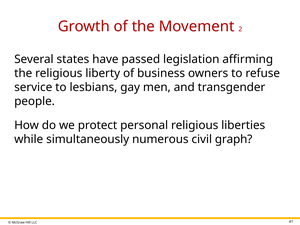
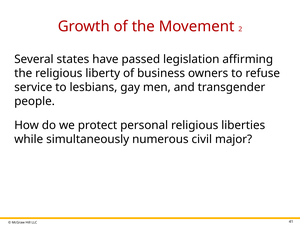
graph: graph -> major (234, 139)
